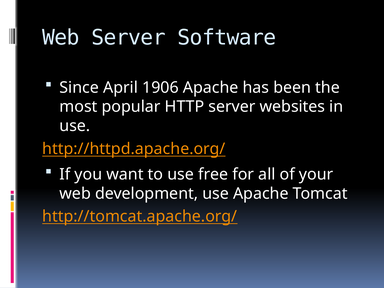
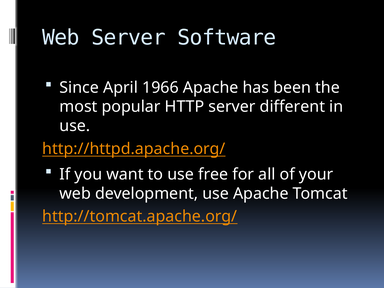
1906: 1906 -> 1966 (160, 88)
websites: websites -> different (292, 107)
